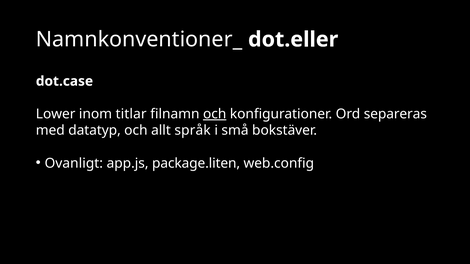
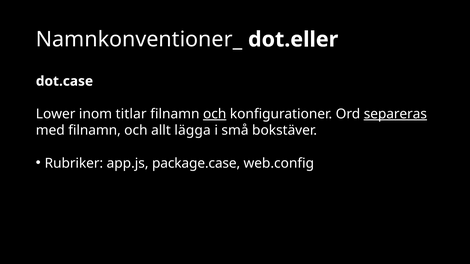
separeras underline: none -> present (395, 114)
med datatyp: datatyp -> filnamn (95, 131)
språk: språk -> lägga (193, 131)
Ovanligt: Ovanligt -> Rubriker (74, 163)
package.liten: package.liten -> package.case (196, 163)
